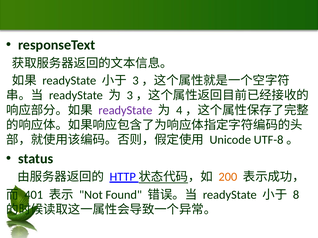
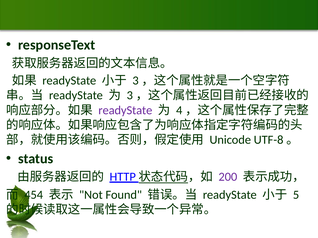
200 colour: orange -> purple (228, 177)
401: 401 -> 454 (34, 195)
8: 8 -> 5 (296, 195)
